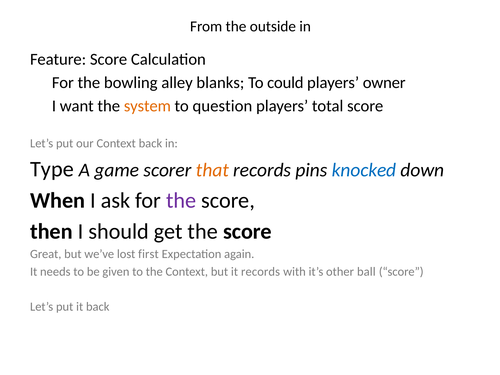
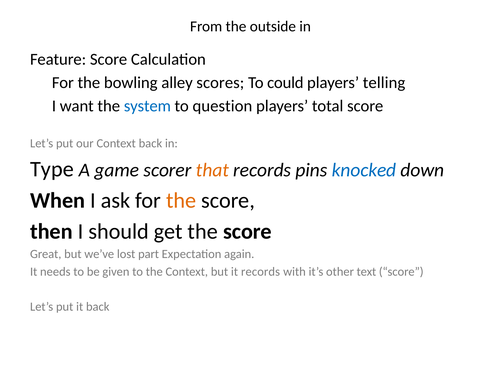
blanks: blanks -> scores (220, 83)
owner: owner -> telling (384, 83)
system colour: orange -> blue (147, 106)
the colour: purple -> orange (181, 200)
first: first -> part (149, 254)
ball: ball -> text (366, 272)
